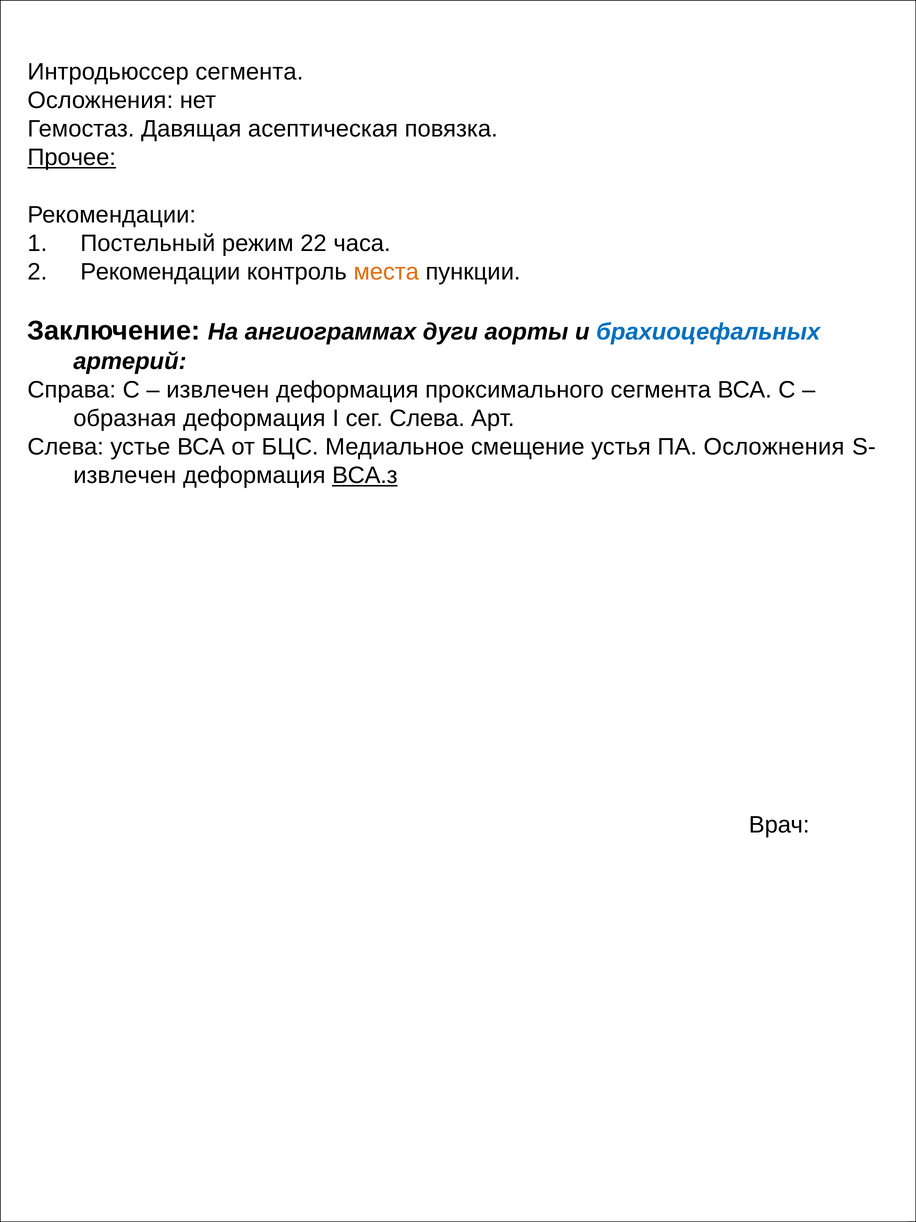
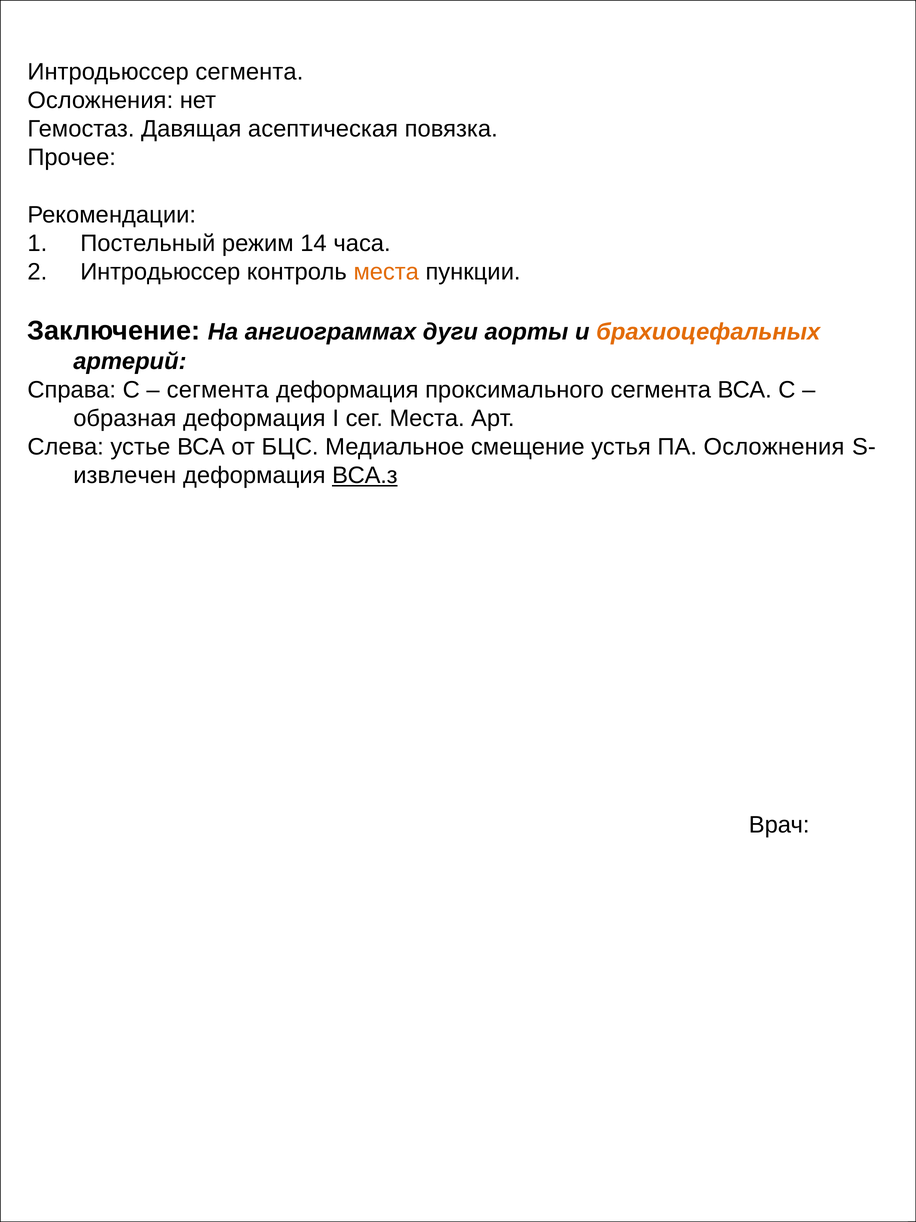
Прочее underline: present -> none (72, 158)
22: 22 -> 14 (313, 243)
2 Рекомендации: Рекомендации -> Интродьюссер (160, 272)
брахиоцефальных colour: blue -> orange (708, 332)
извлечен: извлечен -> сегмента (218, 390)
сег Слева: Слева -> Места (427, 418)
